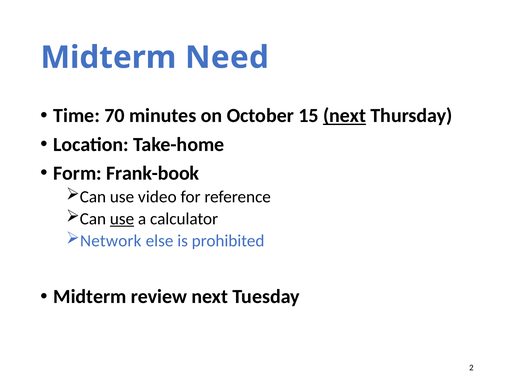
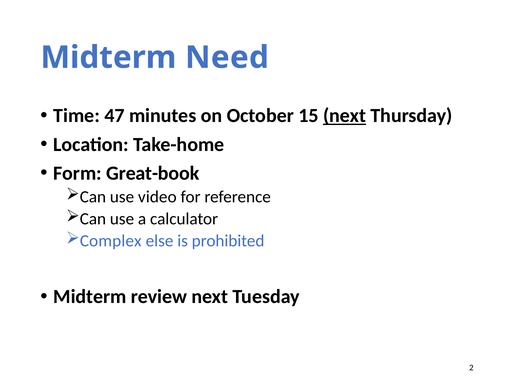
70: 70 -> 47 (114, 116)
Frank-book: Frank-book -> Great-book (153, 173)
use underline: present -> none (122, 219)
Network: Network -> Complex (111, 241)
